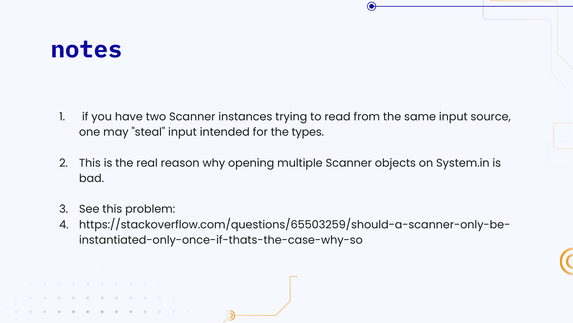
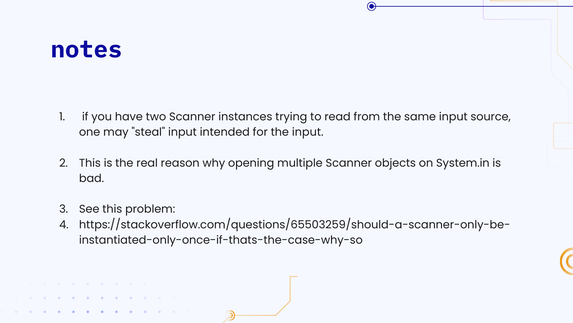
the types: types -> input (308, 132)
